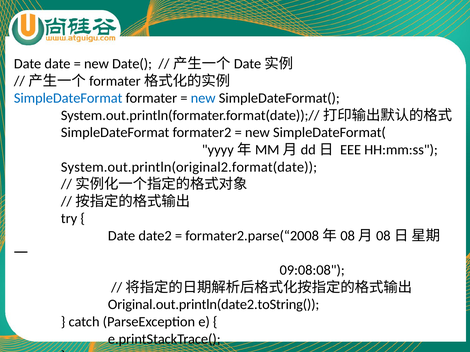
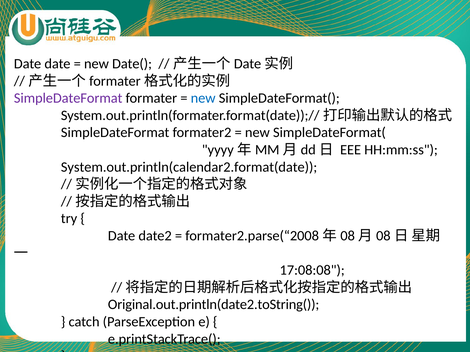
SimpleDateFormat colour: blue -> purple (68, 98)
System.out.println(original2.format(date: System.out.println(original2.format(date -> System.out.println(calendar2.format(date (189, 167)
09:08:08: 09:08:08 -> 17:08:08 (312, 271)
